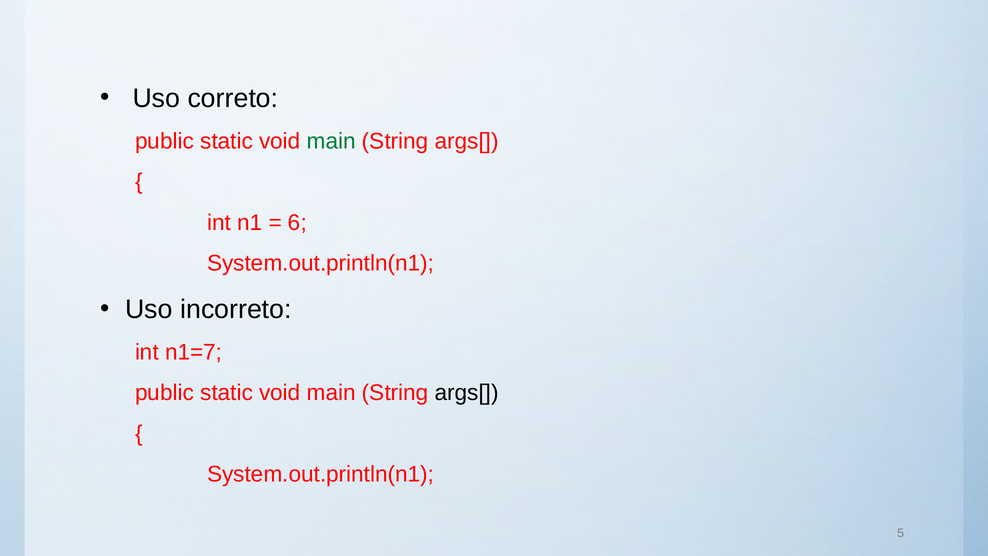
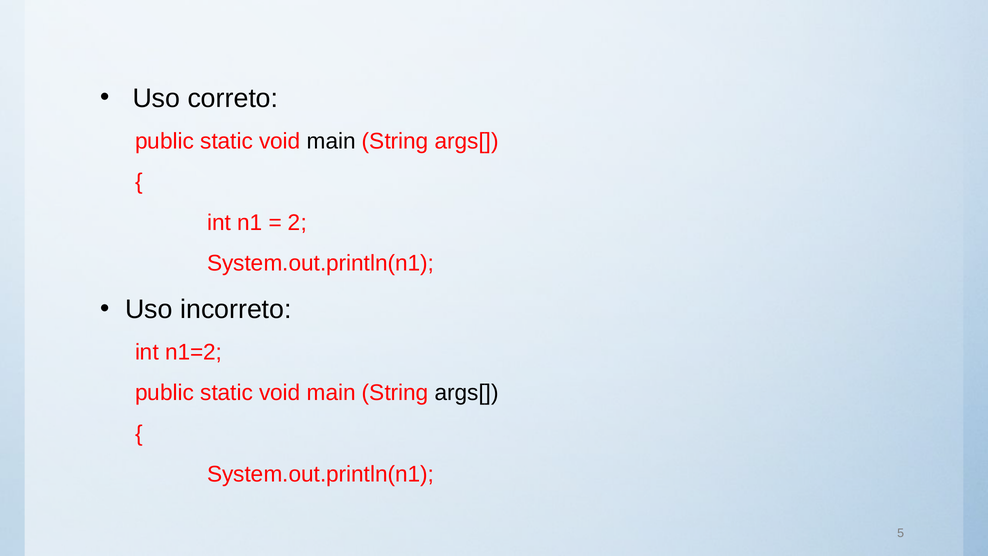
main colour: green -> black (331, 141)
6: 6 -> 2 (297, 223)
n1=7: n1=7 -> n1=2 (194, 352)
